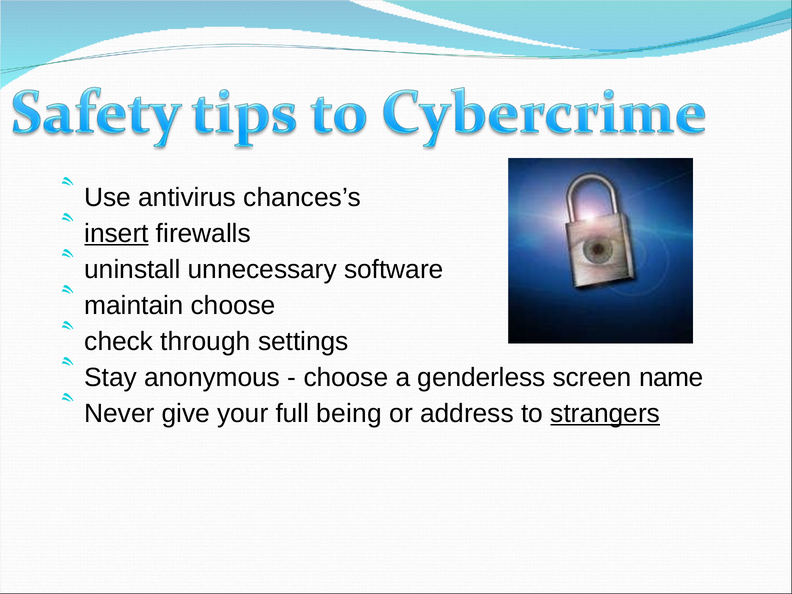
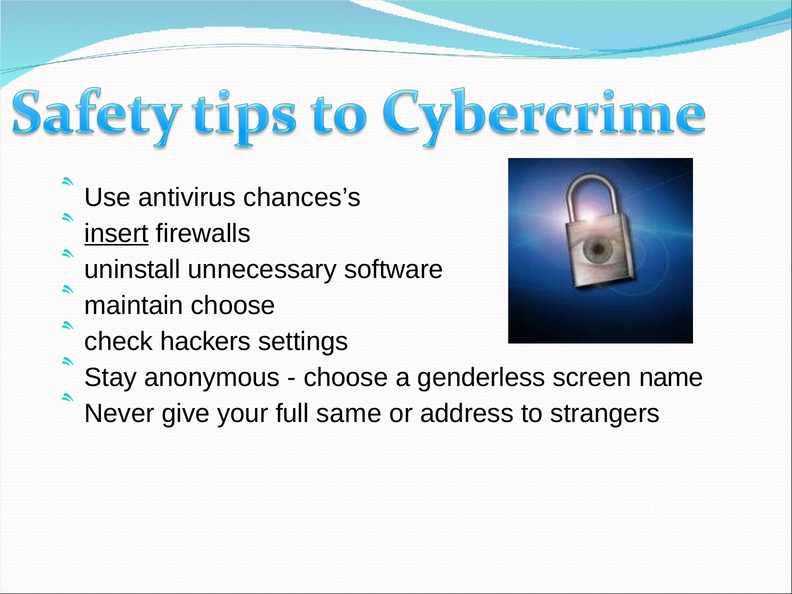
through: through -> hackers (206, 341)
being: being -> same (349, 413)
strangers underline: present -> none (605, 413)
